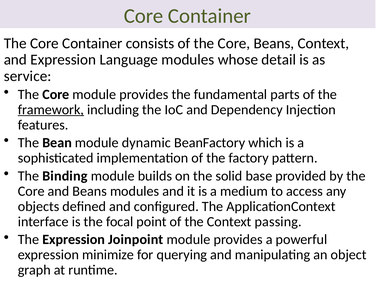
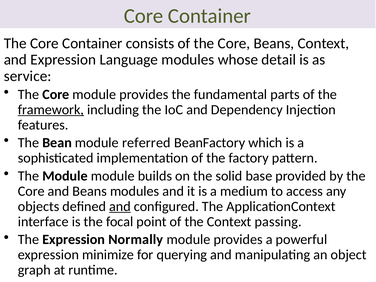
dynamic: dynamic -> referred (146, 143)
The Binding: Binding -> Module (65, 176)
and underline: none -> present (120, 206)
Joinpoint: Joinpoint -> Normally (136, 240)
